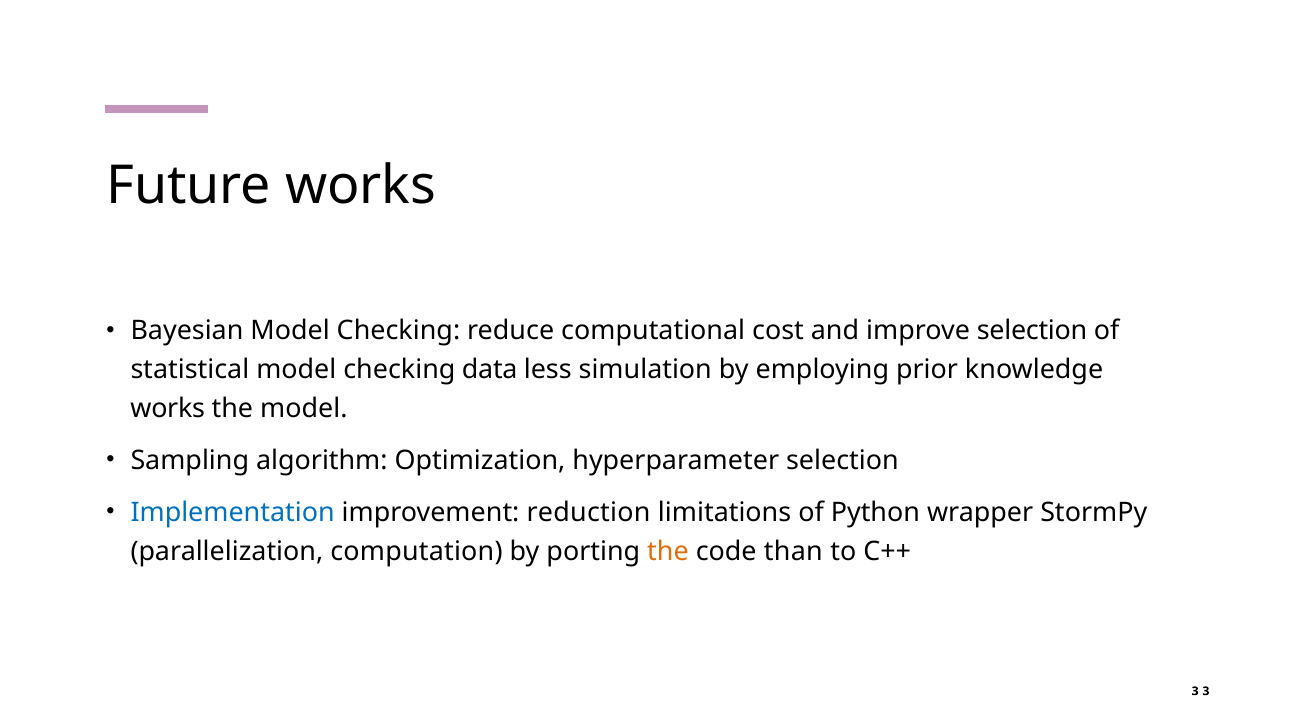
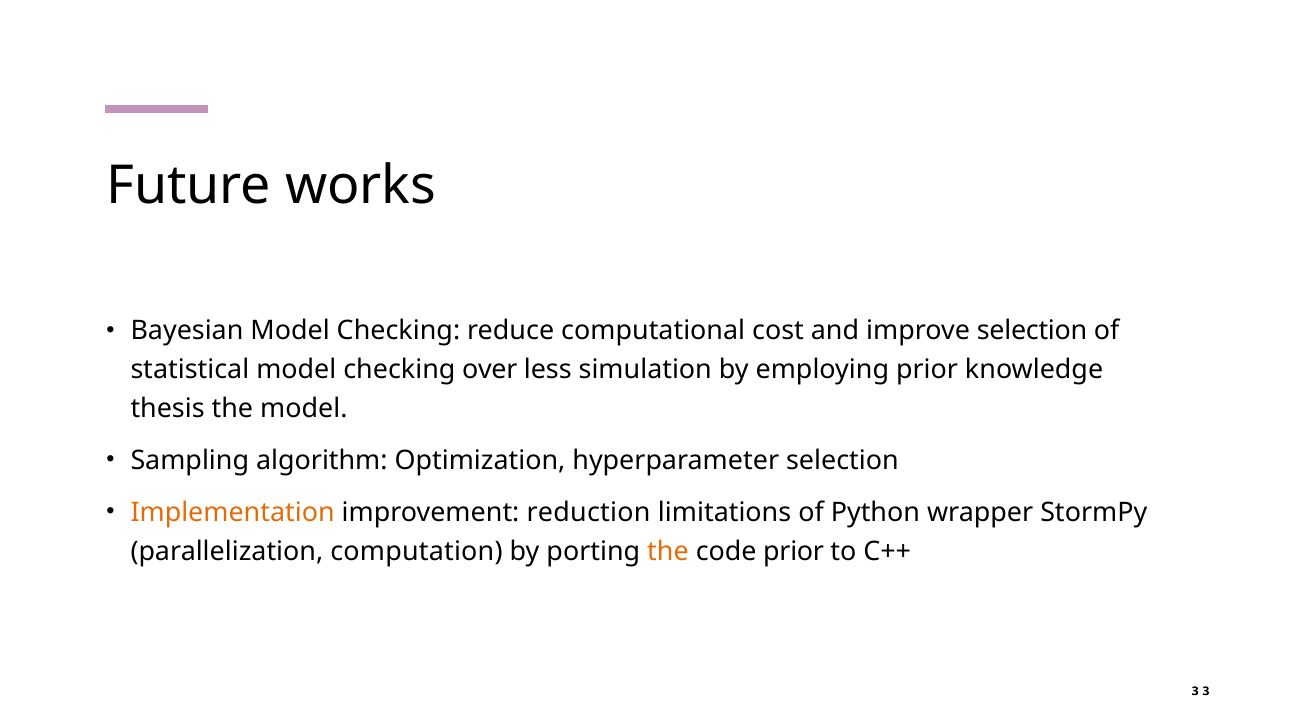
data: data -> over (490, 370)
works: works -> thesis (168, 408)
Implementation colour: blue -> orange (233, 513)
code than: than -> prior (794, 551)
